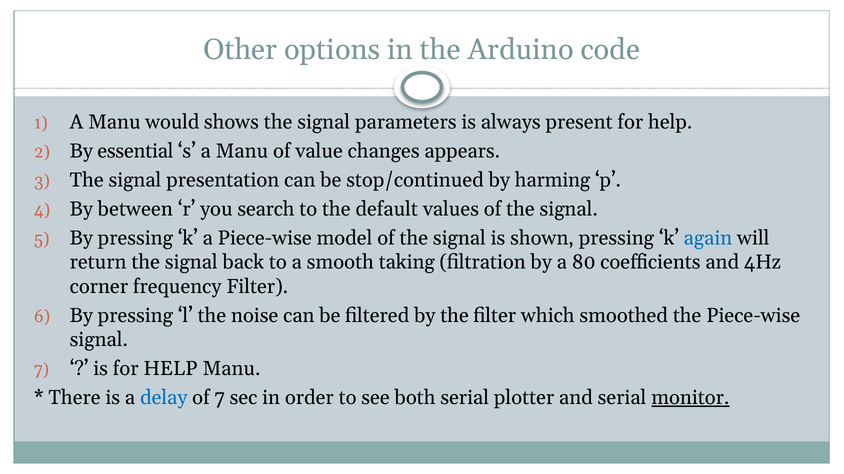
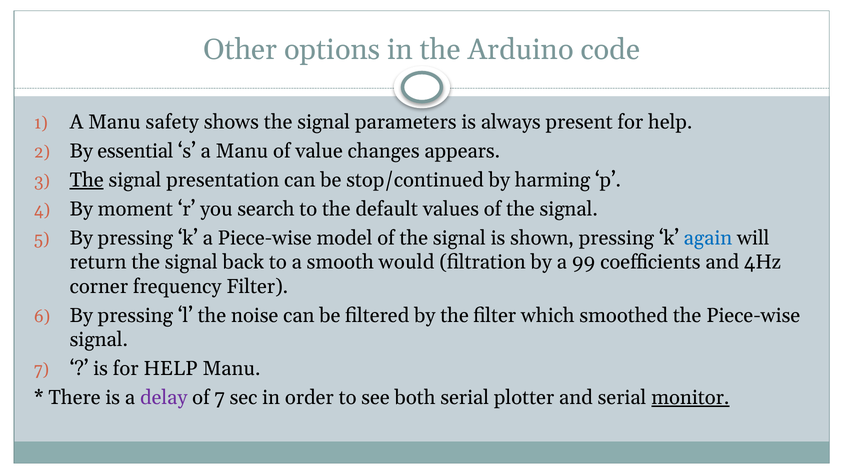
would: would -> safety (172, 122)
The underline: none -> present (87, 180)
between: between -> moment (135, 209)
taking: taking -> would (407, 263)
80: 80 -> 99 (584, 263)
delay colour: blue -> purple (164, 398)
